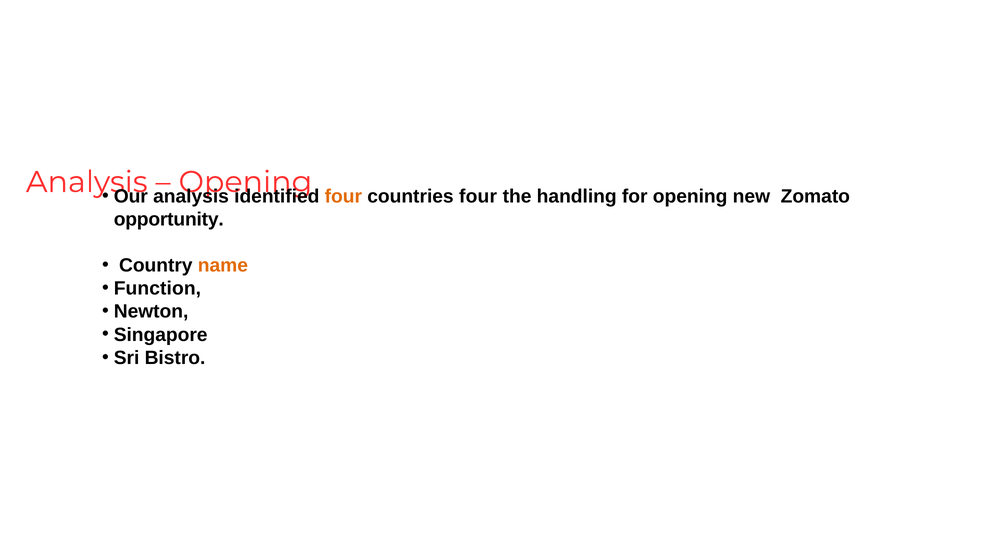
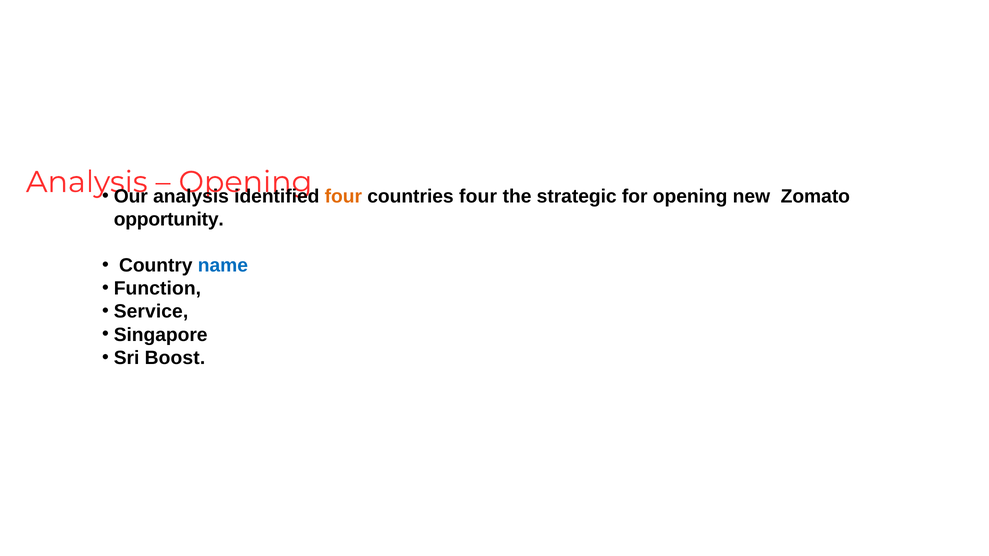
handling: handling -> strategic (577, 196)
name colour: orange -> blue (223, 266)
Newton: Newton -> Service (151, 312)
Bistro: Bistro -> Boost (175, 358)
